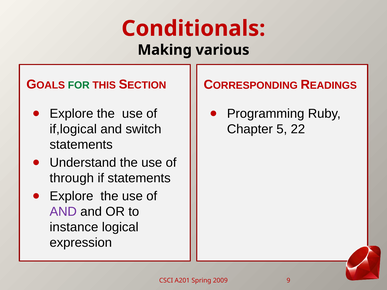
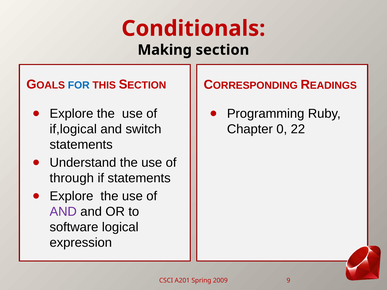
various: various -> section (222, 50)
FOR colour: green -> blue (79, 85)
5: 5 -> 0 (282, 129)
instance: instance -> software (74, 227)
